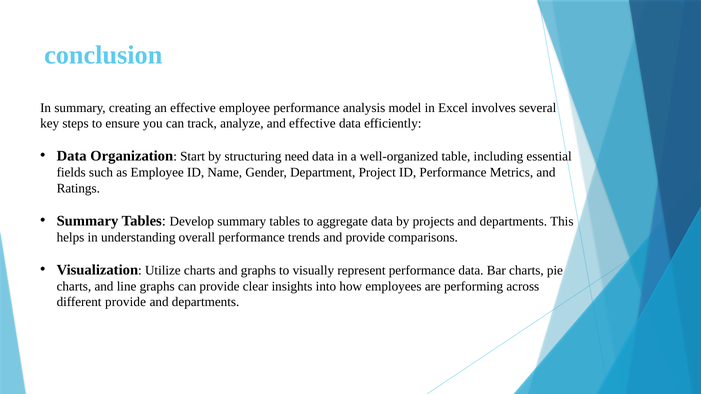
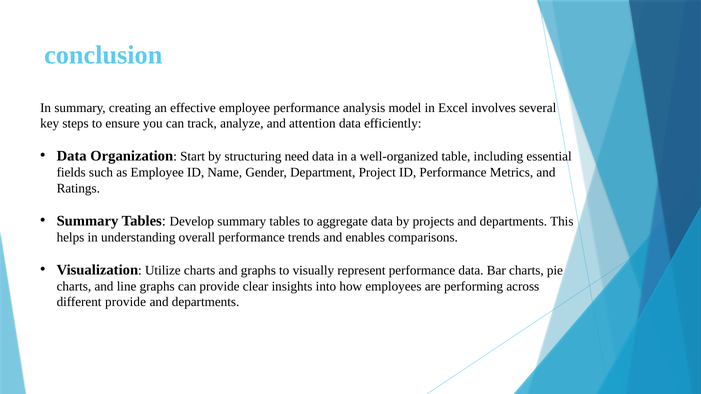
and effective: effective -> attention (312, 124)
and provide: provide -> enables (365, 237)
